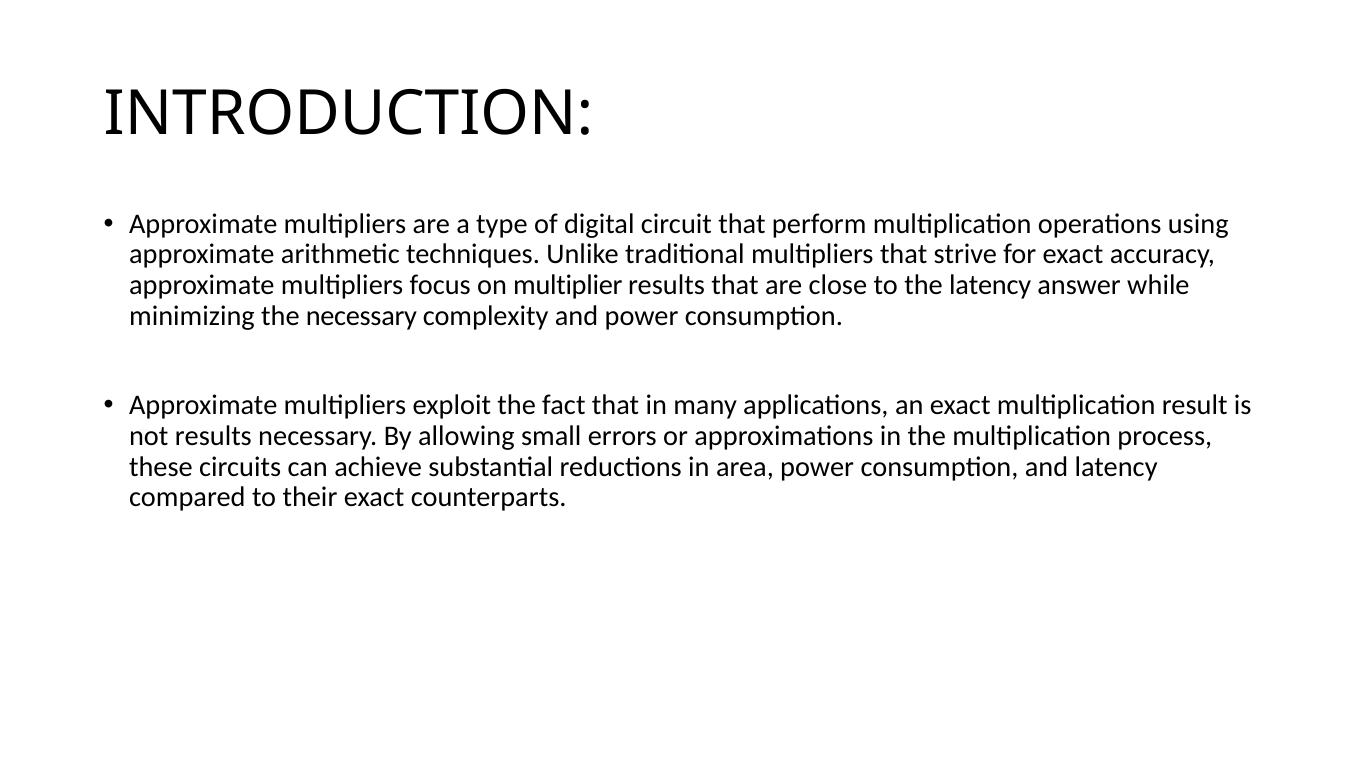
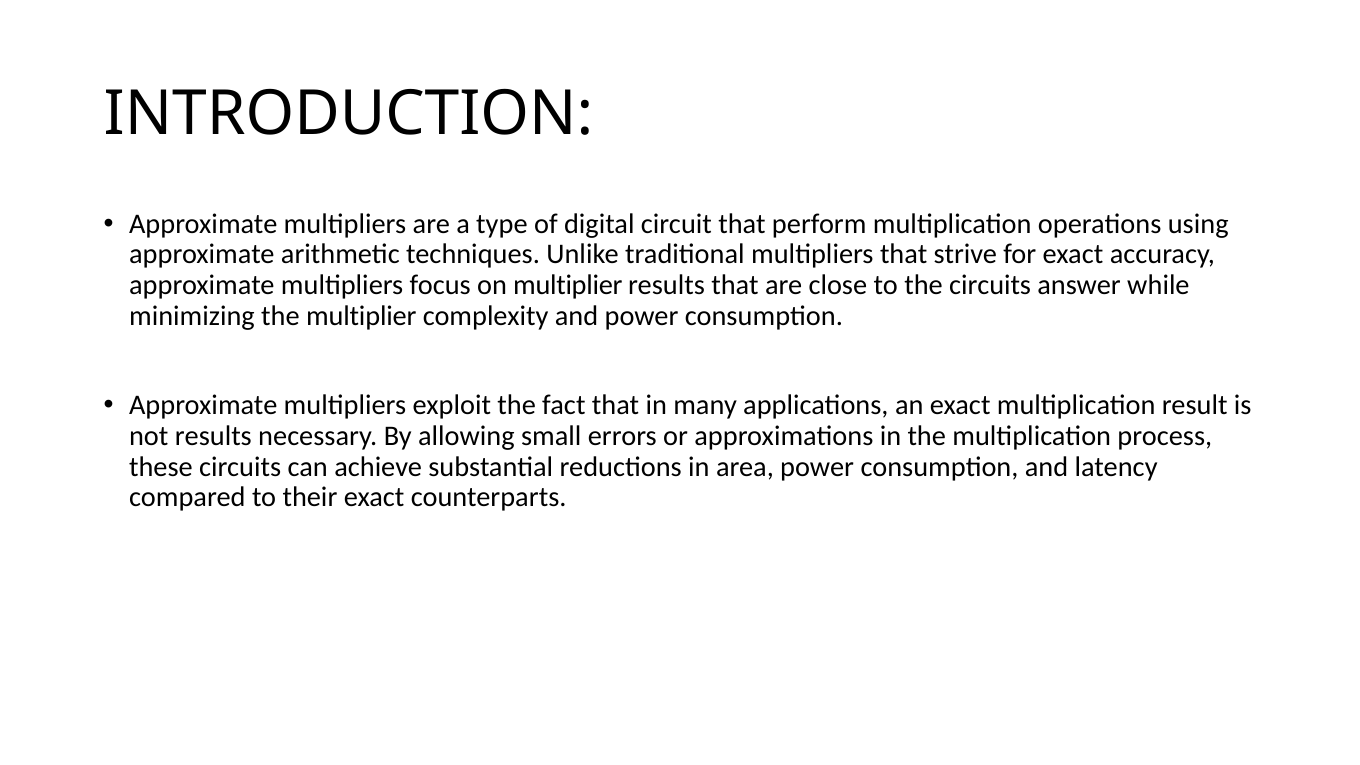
the latency: latency -> circuits (990, 285)
the necessary: necessary -> multiplier (361, 316)
